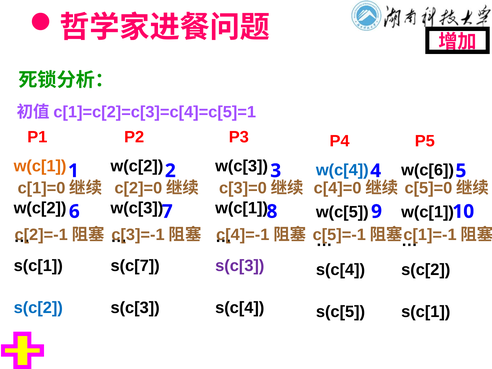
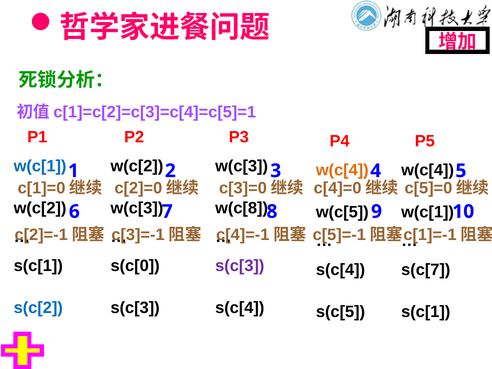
w(c[1 colour: orange -> blue (40, 166)
w(c[4 colour: blue -> orange (342, 170)
w(c[6: w(c[6 -> w(c[4 (428, 170)
w(c[1: w(c[1 -> w(c[8 (242, 208)
s(c[7: s(c[7 -> s(c[0 (135, 266)
s(c[2: s(c[2 -> s(c[7 (426, 270)
